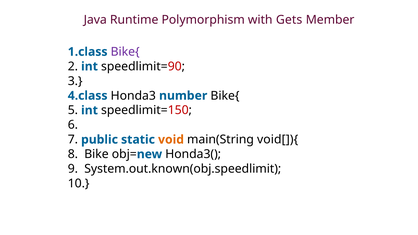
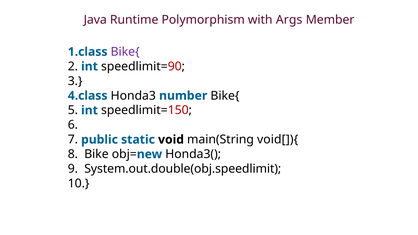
Gets: Gets -> Args (289, 20)
void colour: orange -> black (171, 140)
System.out.known(obj.speedlimit: System.out.known(obj.speedlimit -> System.out.double(obj.speedlimit (183, 169)
